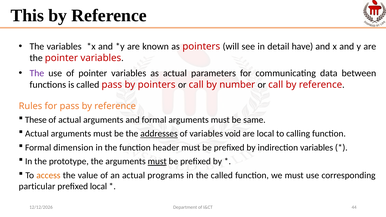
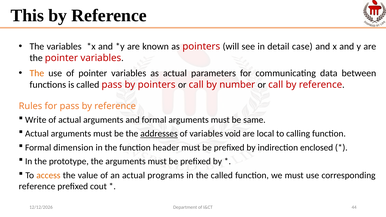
have: have -> case (302, 46)
The colour: purple -> orange (37, 73)
These: These -> Write (36, 120)
indirection variables: variables -> enclosed (317, 148)
must underline: present -> none (157, 161)
particular: particular -> reference (37, 186)
prefixed local: local -> cout (98, 186)
